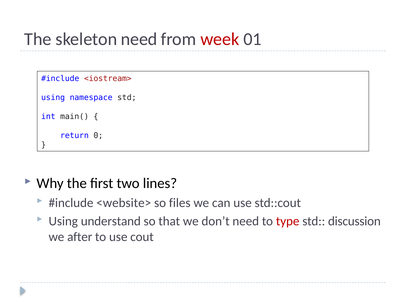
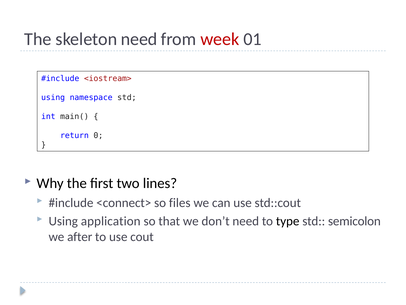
<website>: <website> -> <connect> (124, 202)
understand: understand -> application (111, 221)
type colour: red -> black (288, 221)
discussion: discussion -> semicolon (354, 221)
